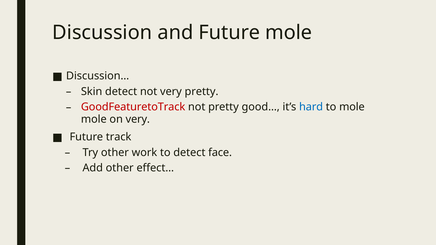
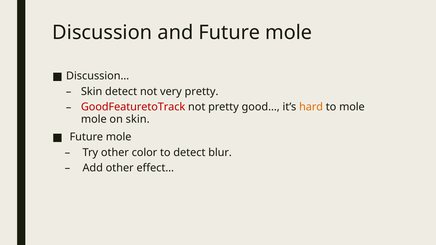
hard colour: blue -> orange (311, 107)
on very: very -> skin (138, 119)
track: track -> mole (119, 137)
work: work -> color (144, 153)
face: face -> blur (220, 153)
